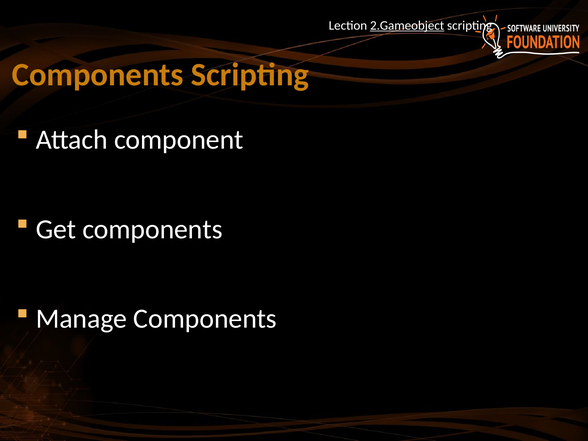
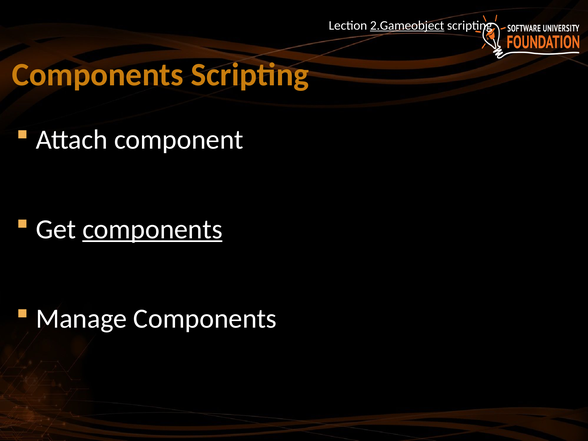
components underline: none -> present (152, 229)
